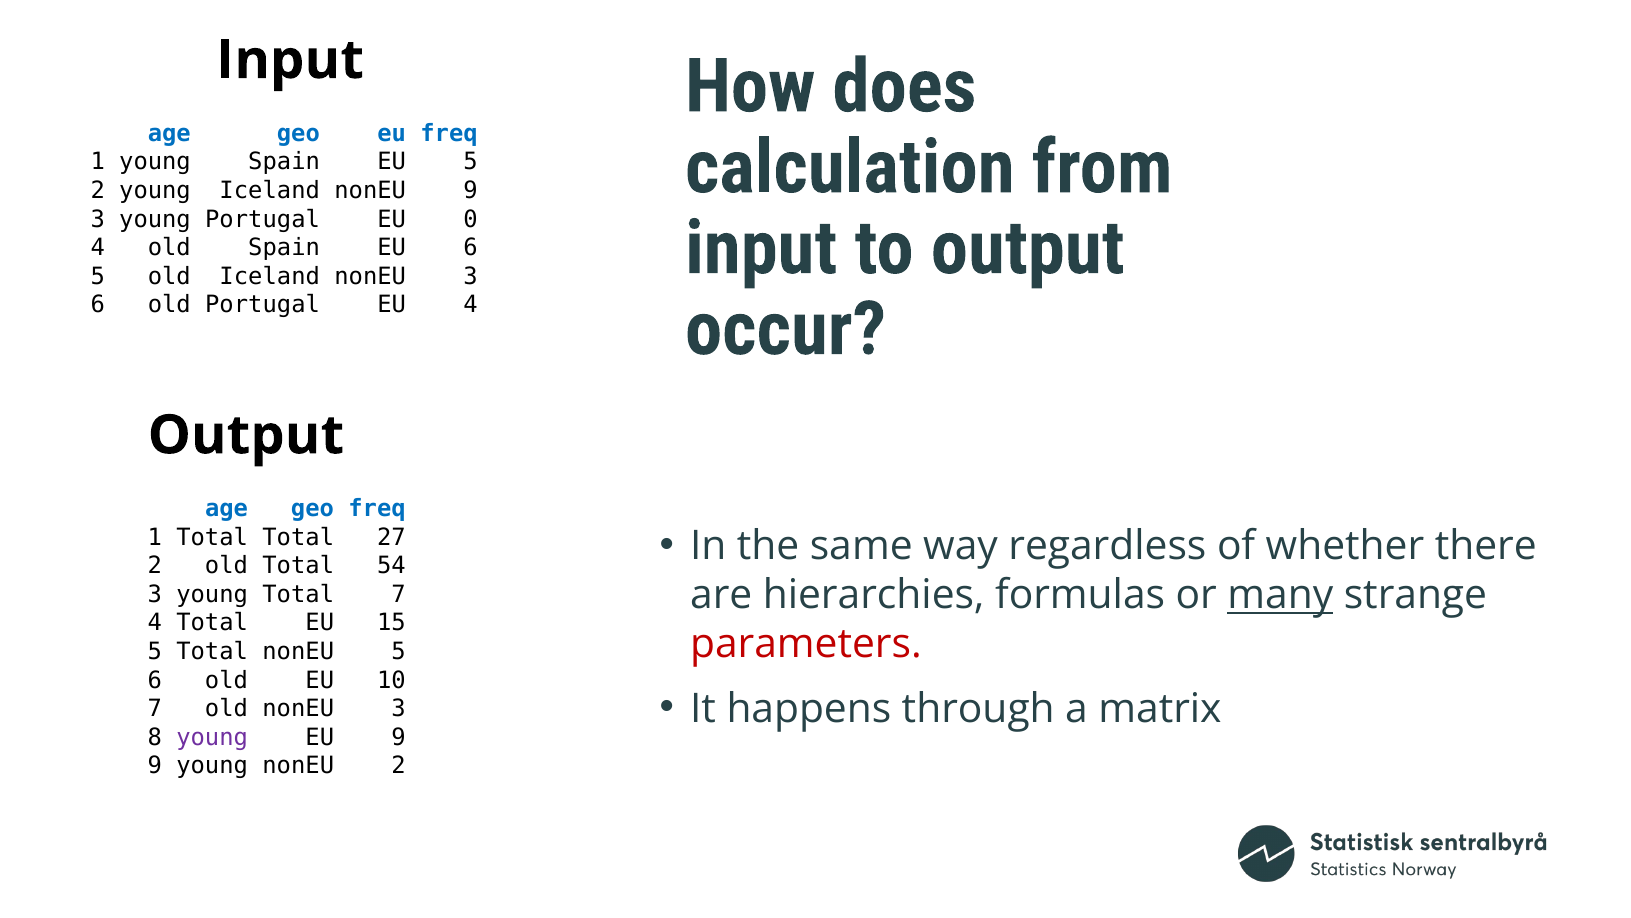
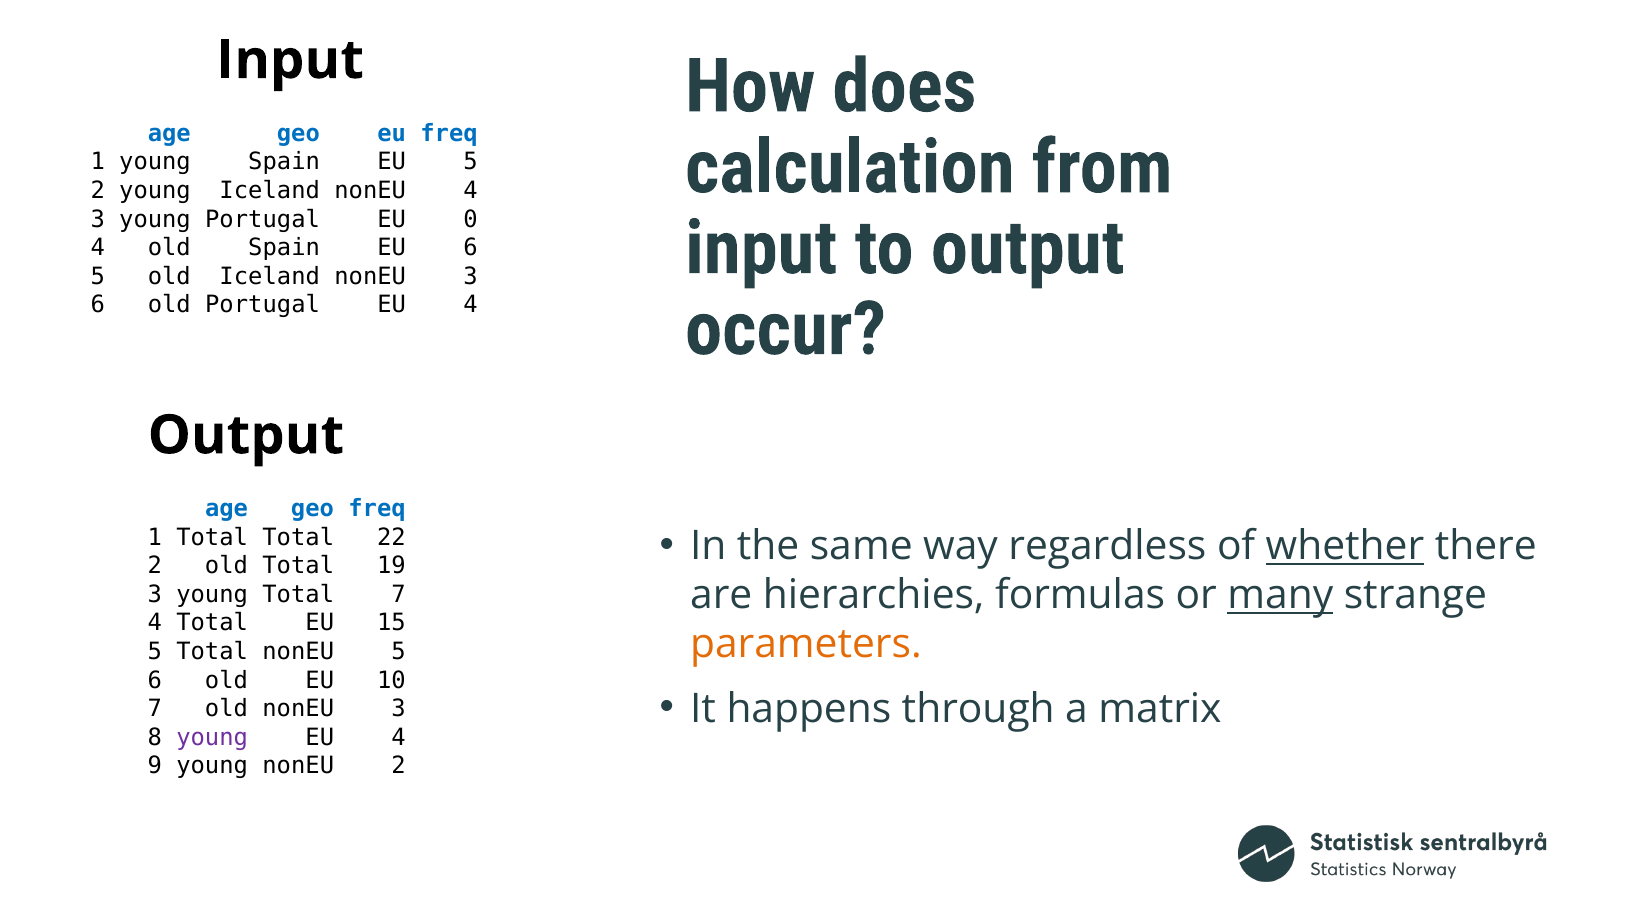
nonEU 9: 9 -> 4 (471, 191)
whether underline: none -> present (1345, 546)
27: 27 -> 22 (392, 537)
54: 54 -> 19 (392, 566)
parameters colour: red -> orange (806, 644)
9: 9 -> 4 (399, 737)
